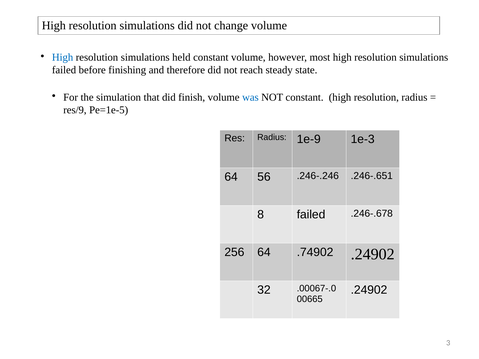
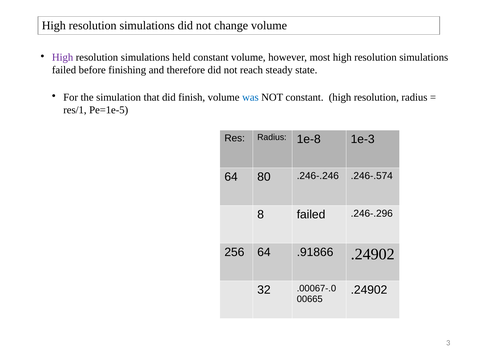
High colour: blue -> purple (63, 57)
res/9: res/9 -> res/1 (75, 110)
1e-9: 1e-9 -> 1e-8 (309, 139)
56: 56 -> 80 (264, 177)
.246-.651: .246-.651 -> .246-.574 (372, 176)
.246-.678: .246-.678 -> .246-.296 (372, 214)
.74902: .74902 -> .91866 (315, 253)
